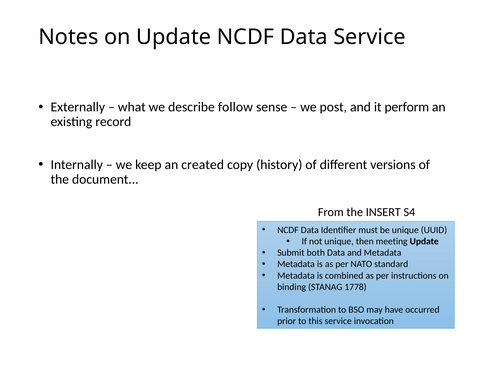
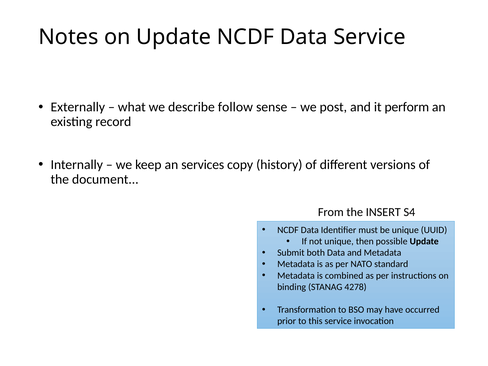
created: created -> services (203, 165)
meeting: meeting -> possible (392, 241)
1778: 1778 -> 4278 (356, 287)
